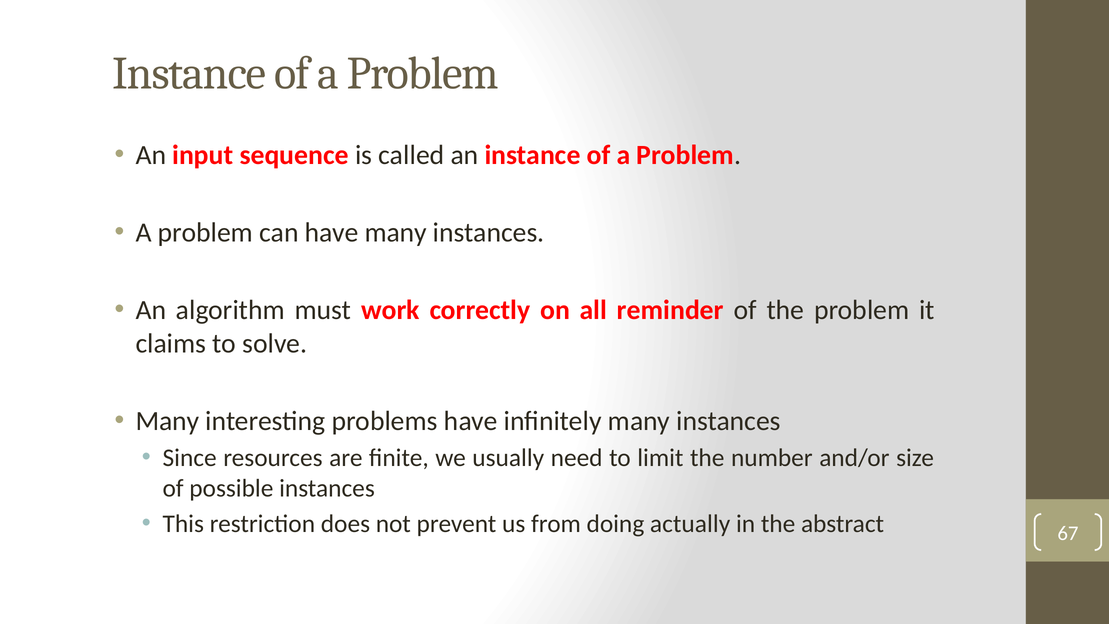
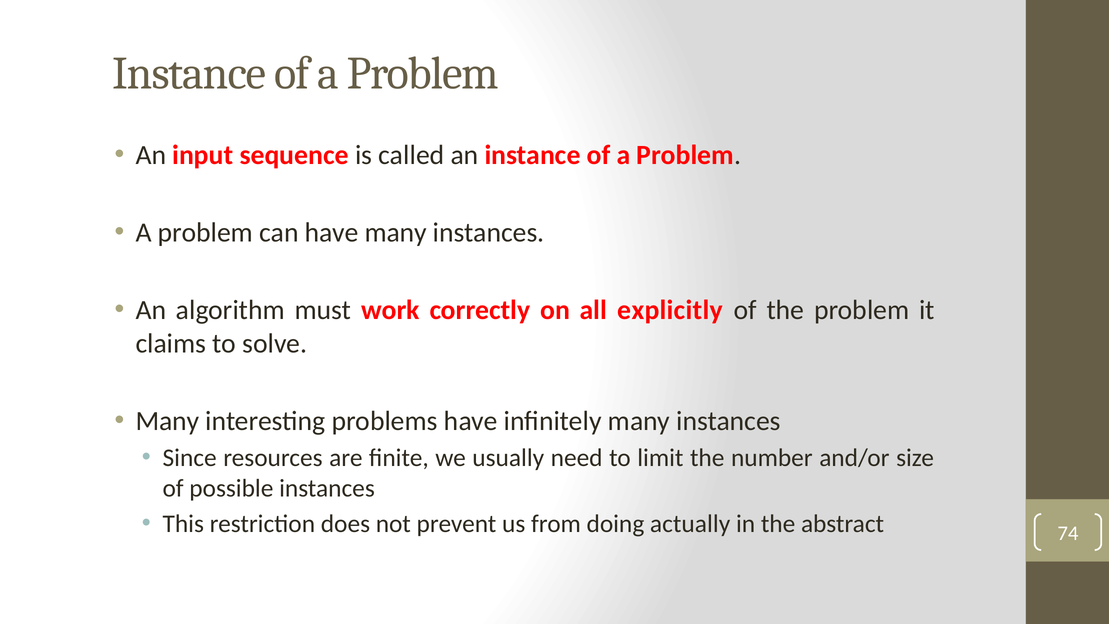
reminder: reminder -> explicitly (670, 310)
67: 67 -> 74 (1068, 533)
